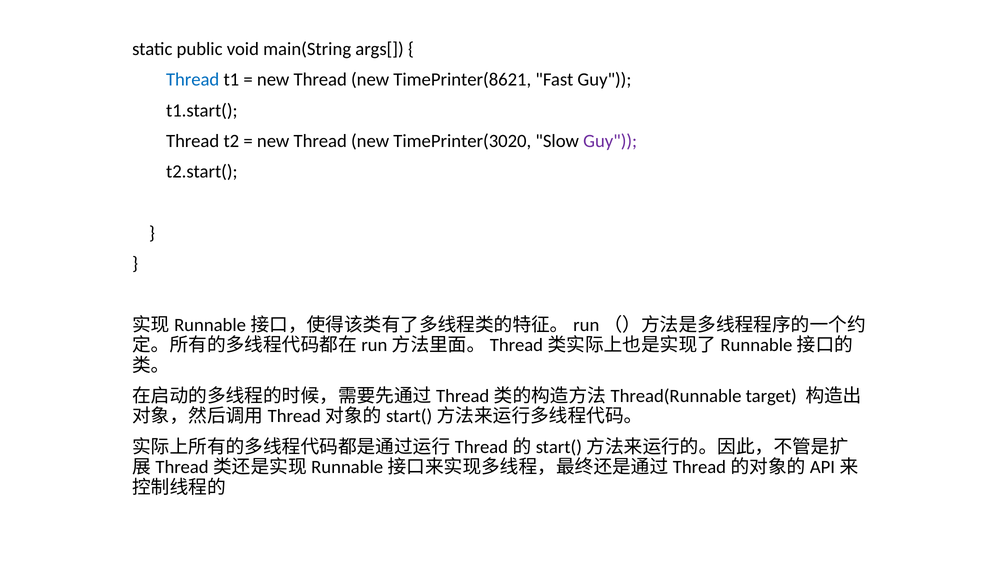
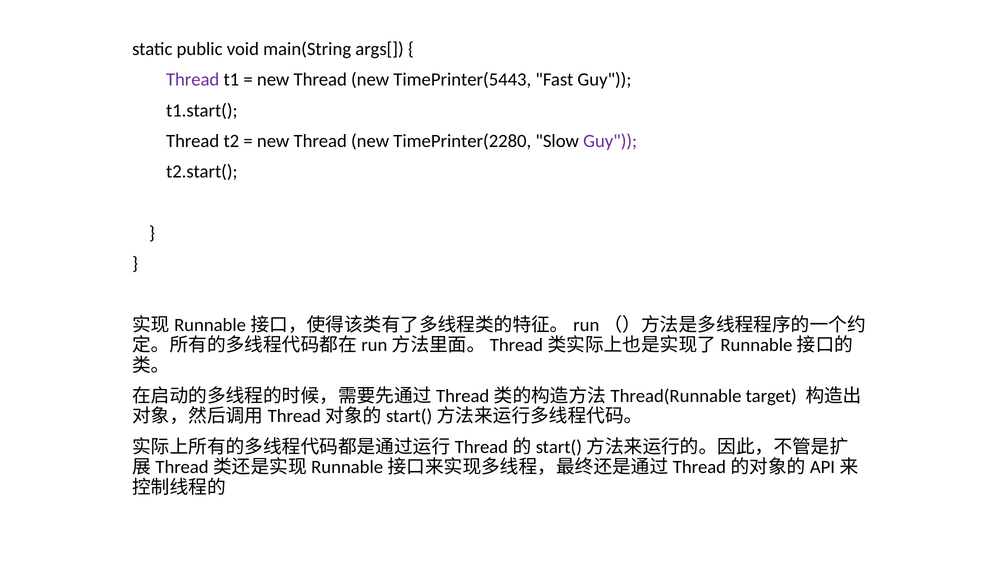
Thread colour: blue -> purple (193, 80)
TimePrinter(8621: TimePrinter(8621 -> TimePrinter(5443 (462, 80)
TimePrinter(3020: TimePrinter(3020 -> TimePrinter(2280 (462, 141)
